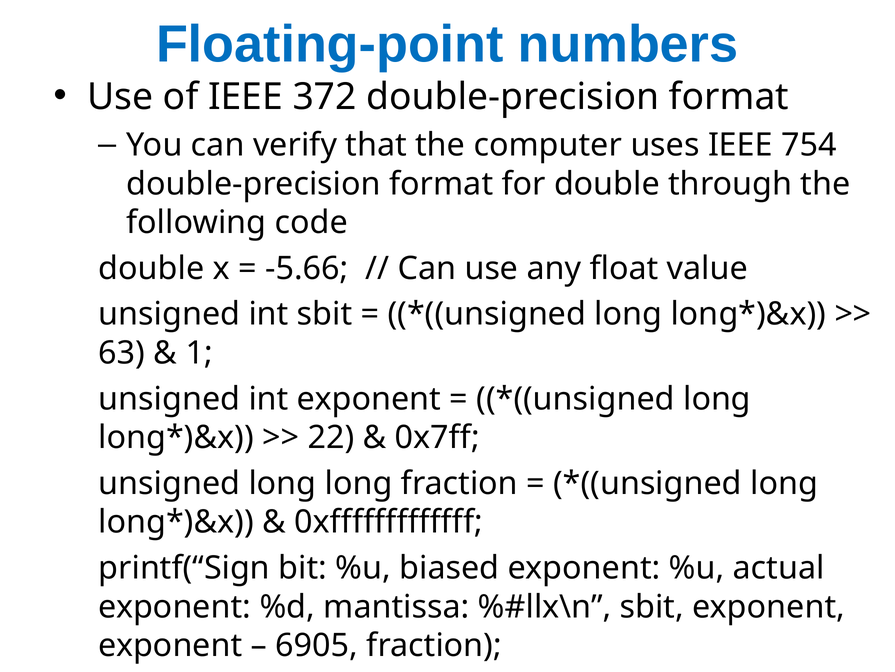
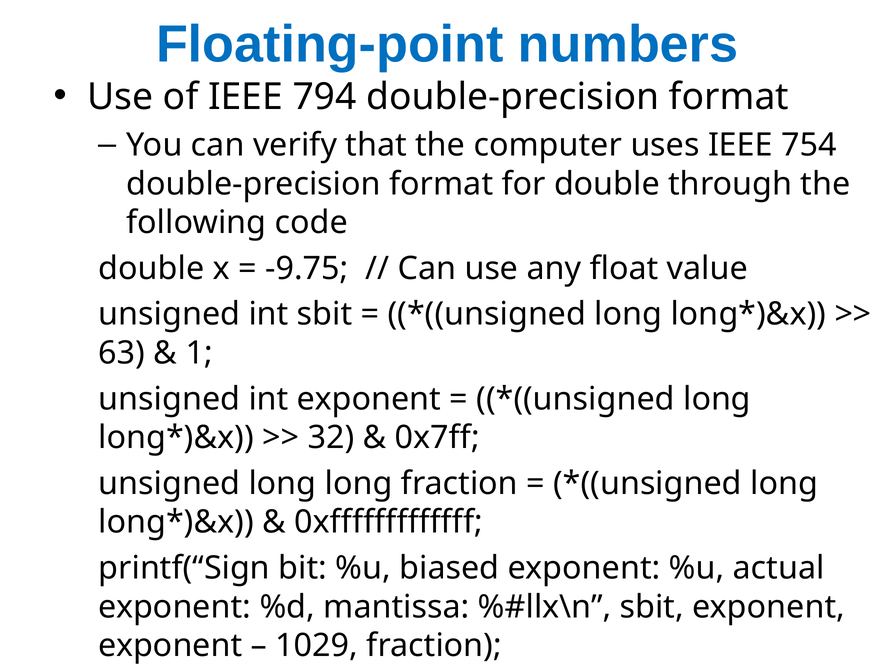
372: 372 -> 794 (325, 97)
-5.66: -5.66 -> -9.75 (307, 268)
22: 22 -> 32 (331, 437)
6905: 6905 -> 1029 (317, 645)
